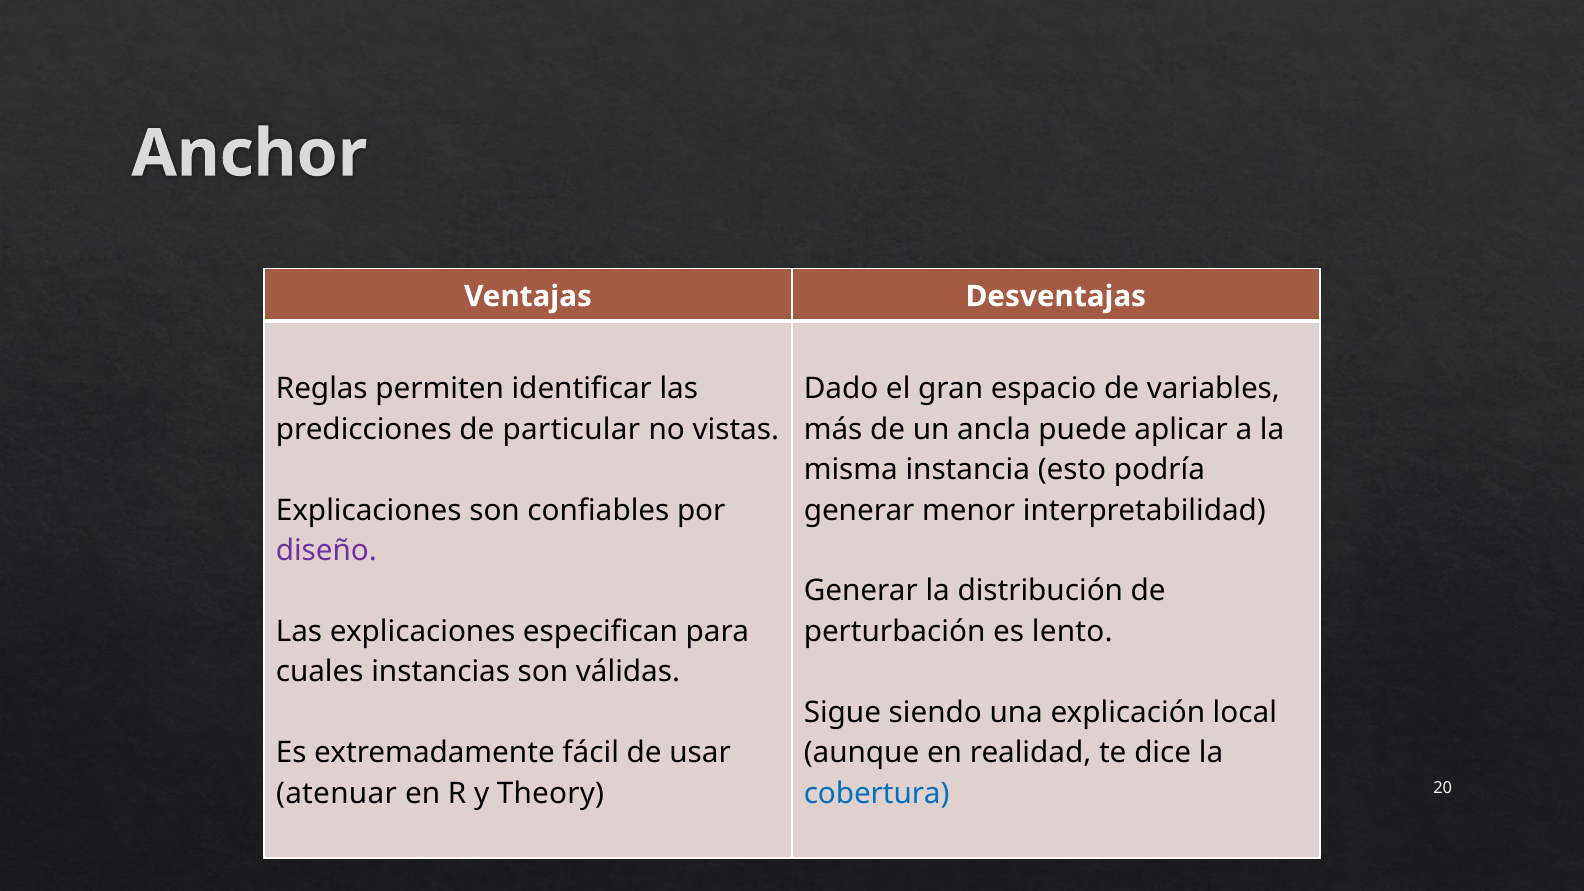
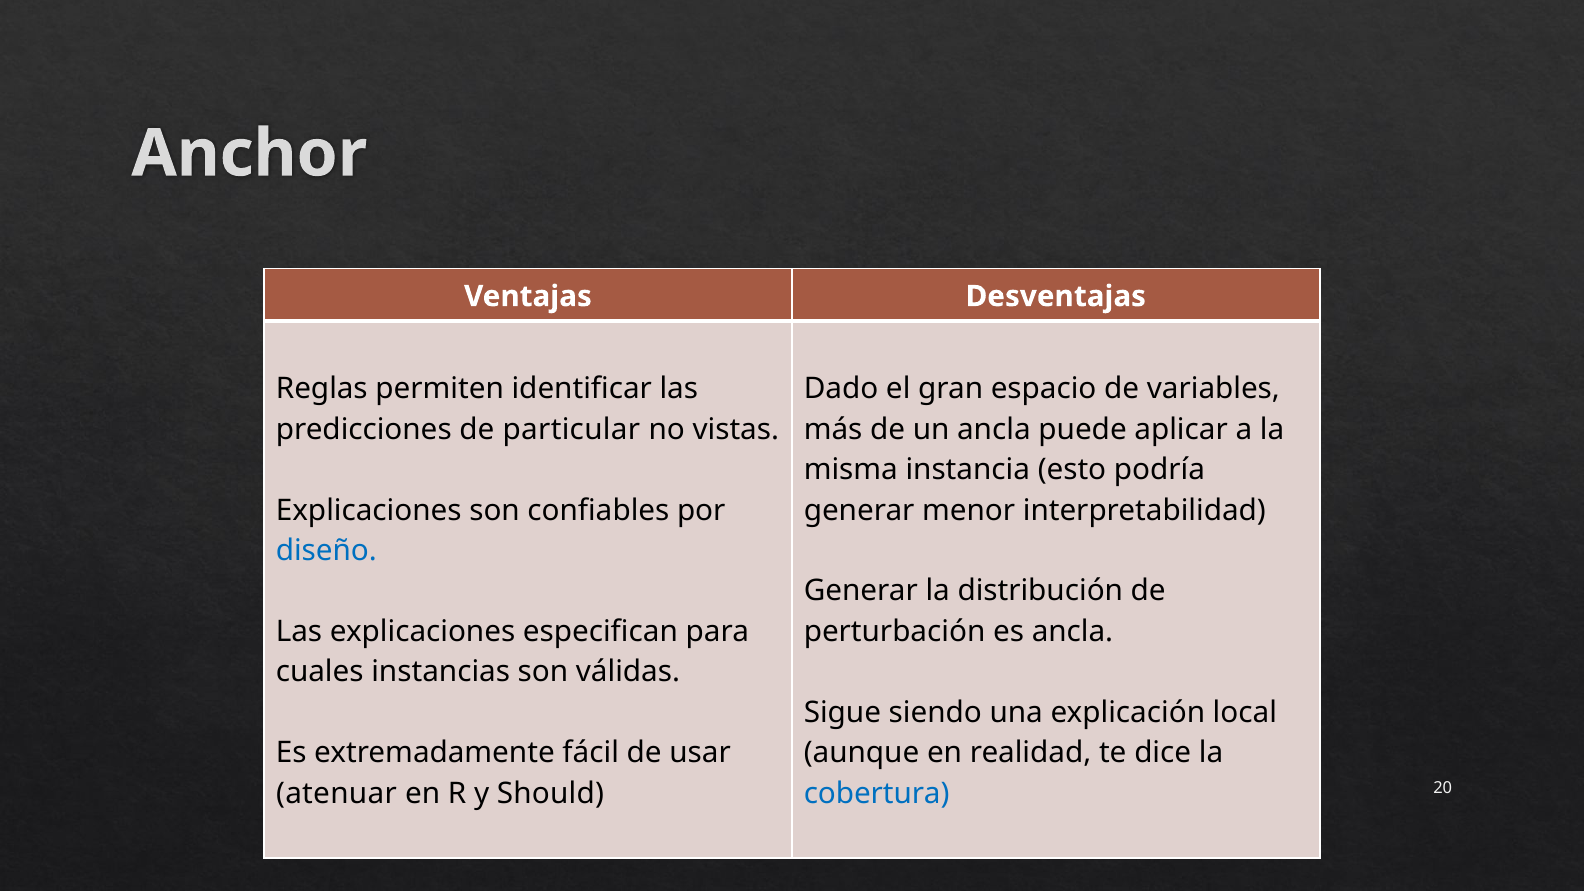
diseño colour: purple -> blue (326, 551)
es lento: lento -> ancla (1072, 632)
Theory: Theory -> Should (550, 793)
